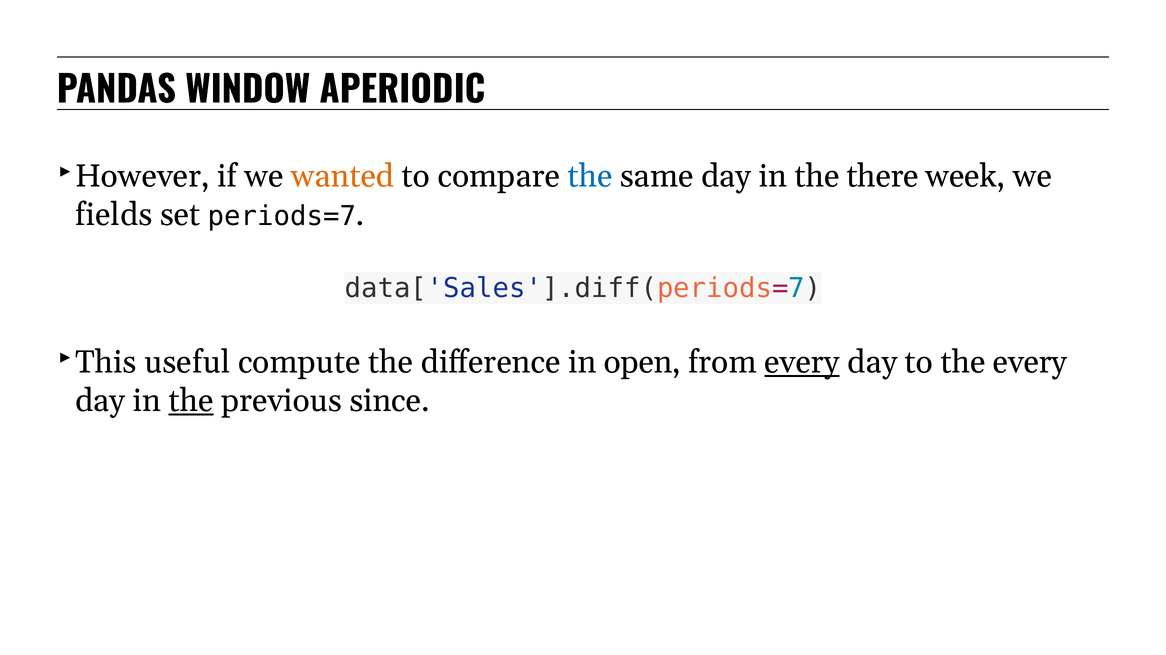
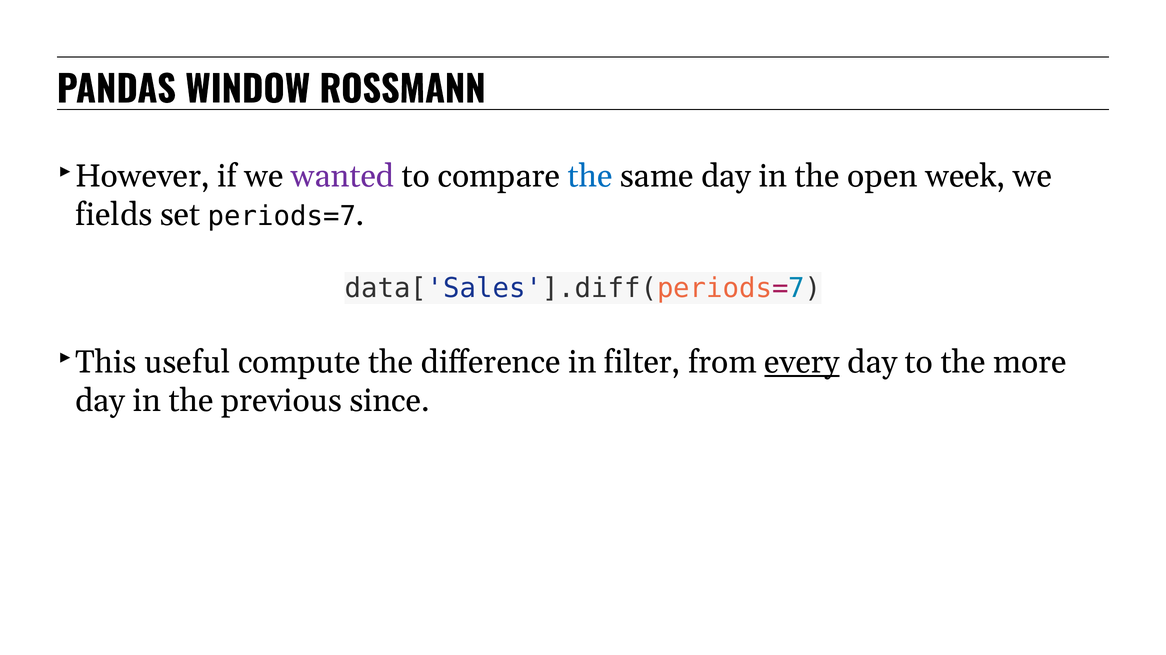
APERIODIC: APERIODIC -> ROSSMANN (403, 90)
wanted colour: orange -> purple (343, 176)
there: there -> open (882, 176)
open: open -> filter (642, 362)
the every: every -> more (1030, 362)
the underline: present -> none (191, 401)
